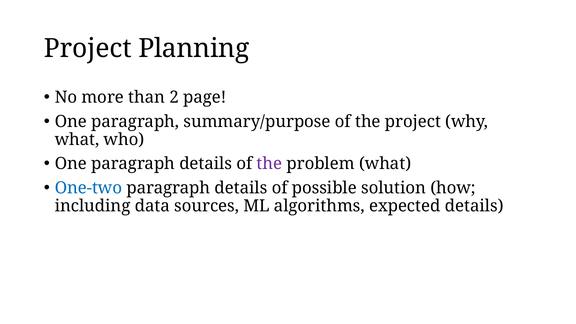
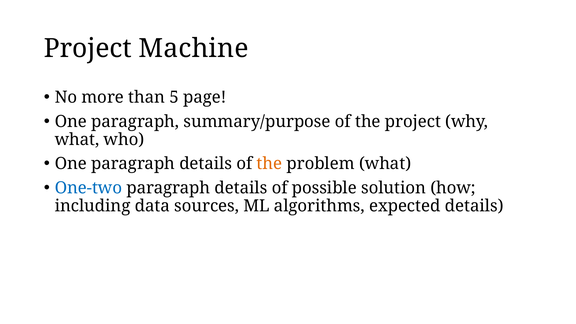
Planning: Planning -> Machine (194, 48)
2: 2 -> 5 (174, 97)
the colour: purple -> orange (269, 164)
